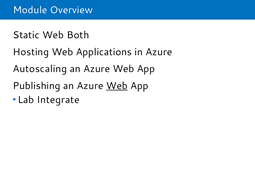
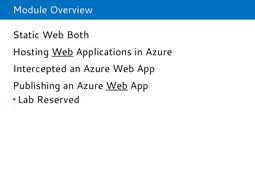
Web underline: none -> present (62, 52)
Autoscaling: Autoscaling -> Intercepted (40, 69)
Integrate: Integrate -> Reserved (58, 100)
